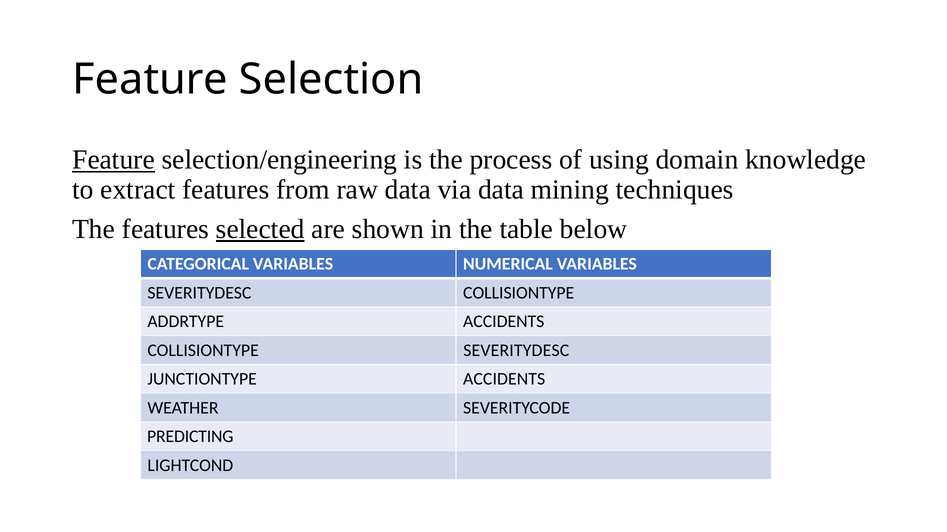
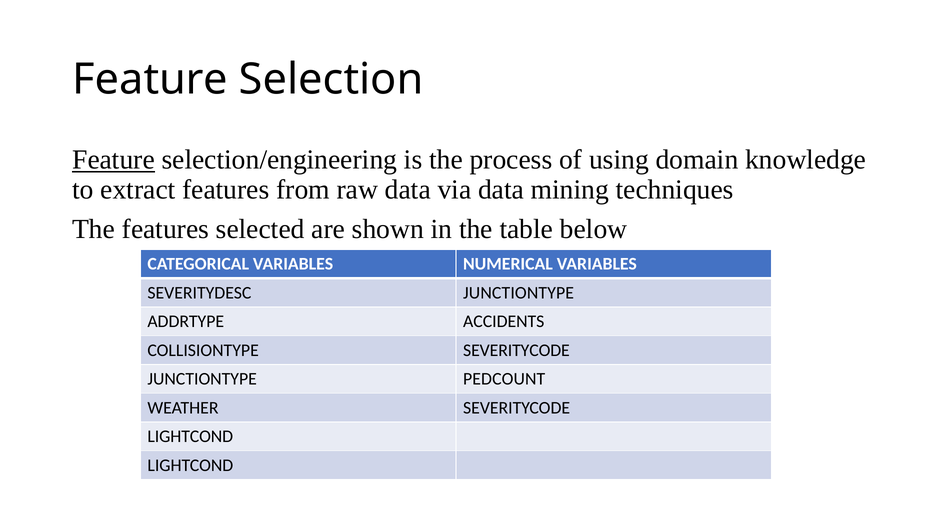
selected underline: present -> none (260, 229)
SEVERITYDESC COLLISIONTYPE: COLLISIONTYPE -> JUNCTIONTYPE (519, 293)
COLLISIONTYPE SEVERITYDESC: SEVERITYDESC -> SEVERITYCODE (516, 351)
JUNCTIONTYPE ACCIDENTS: ACCIDENTS -> PEDCOUNT (504, 380)
PREDICTING: PREDICTING -> LIGHTCOND (190, 437)
